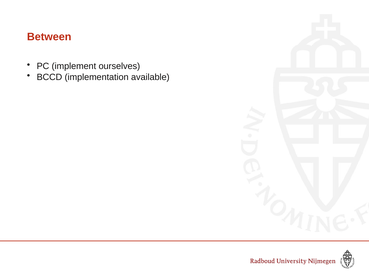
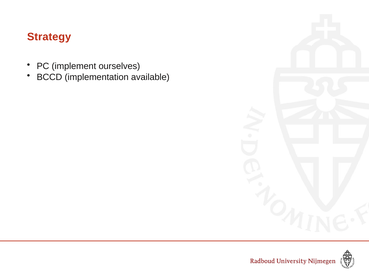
Between: Between -> Strategy (49, 37)
